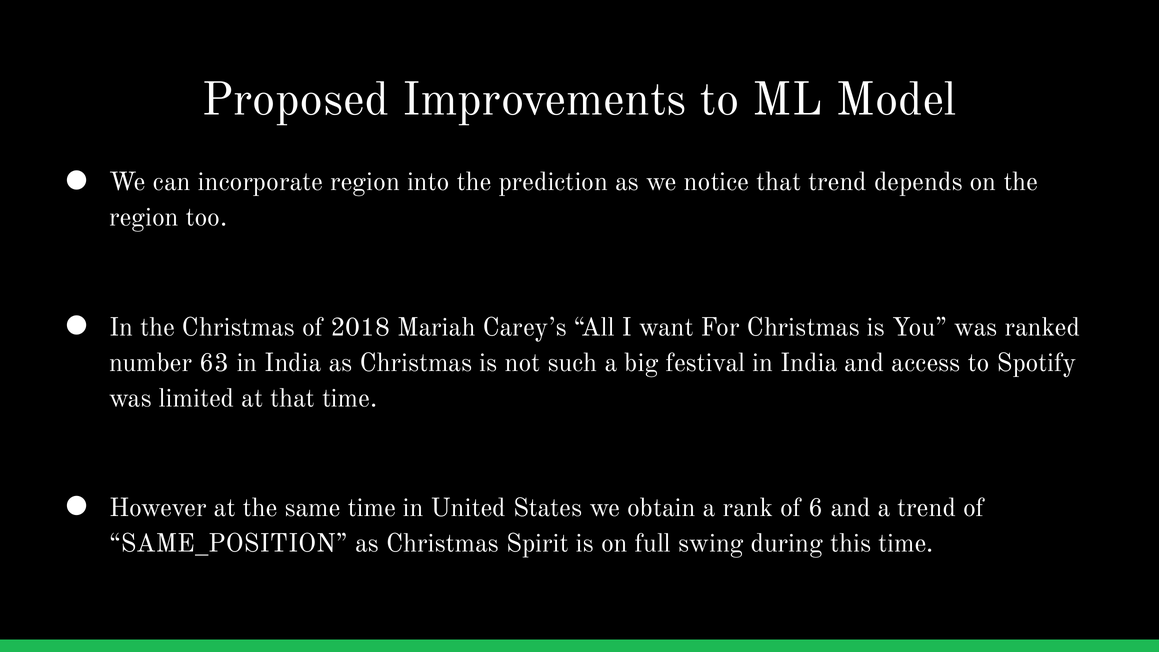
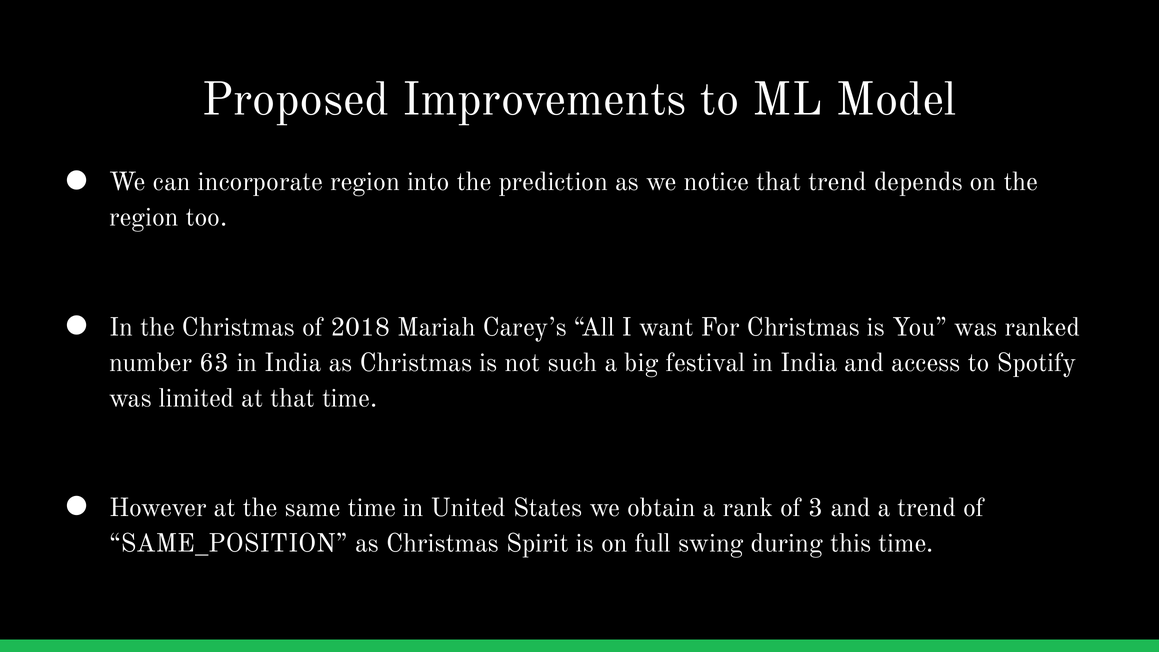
6: 6 -> 3 (816, 508)
